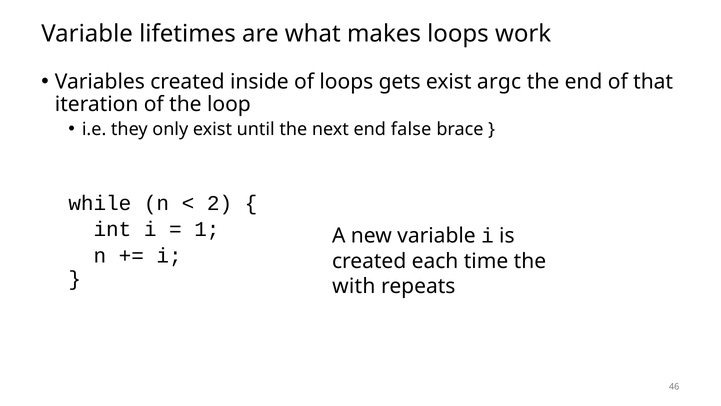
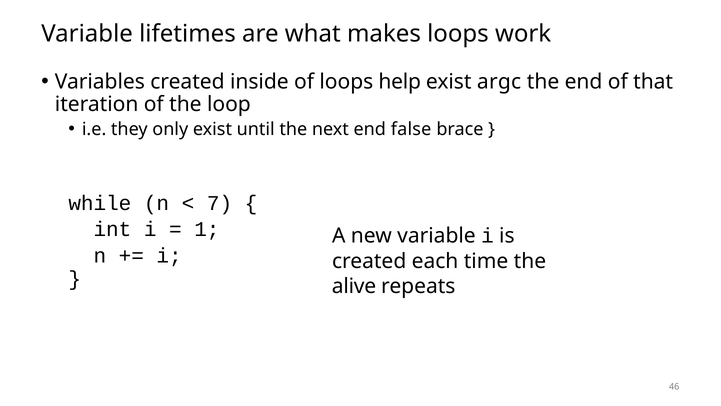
gets: gets -> help (400, 81)
2: 2 -> 7 (220, 203)
with: with -> alive (354, 286)
